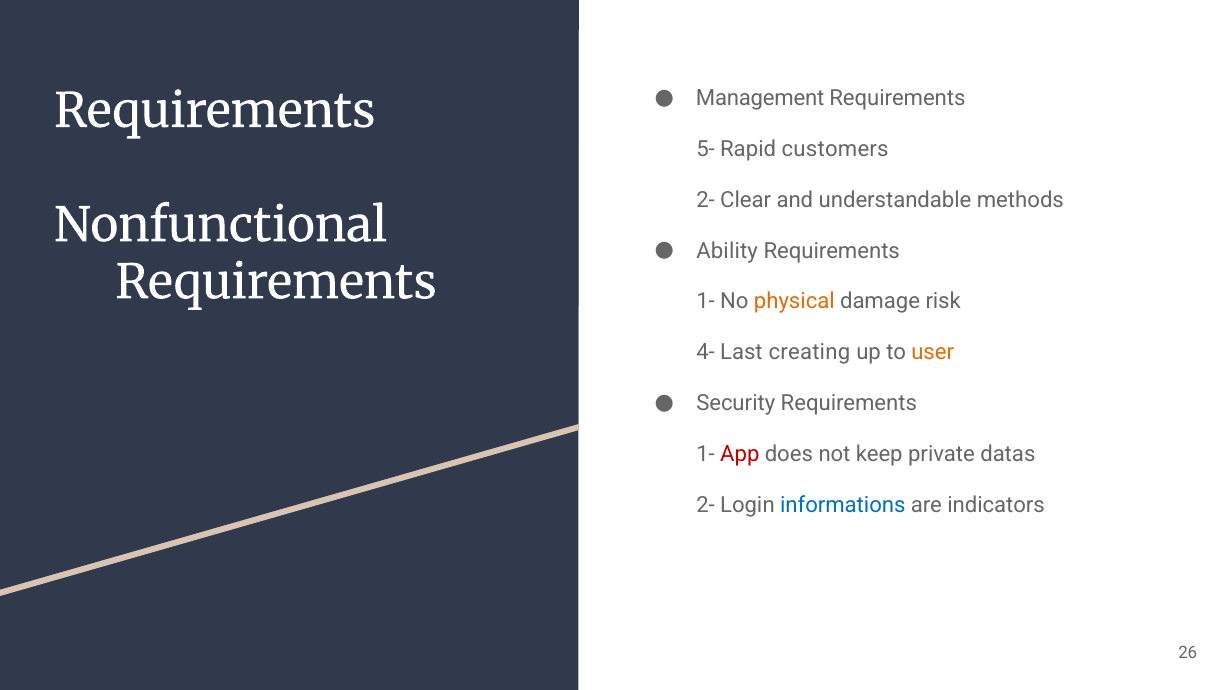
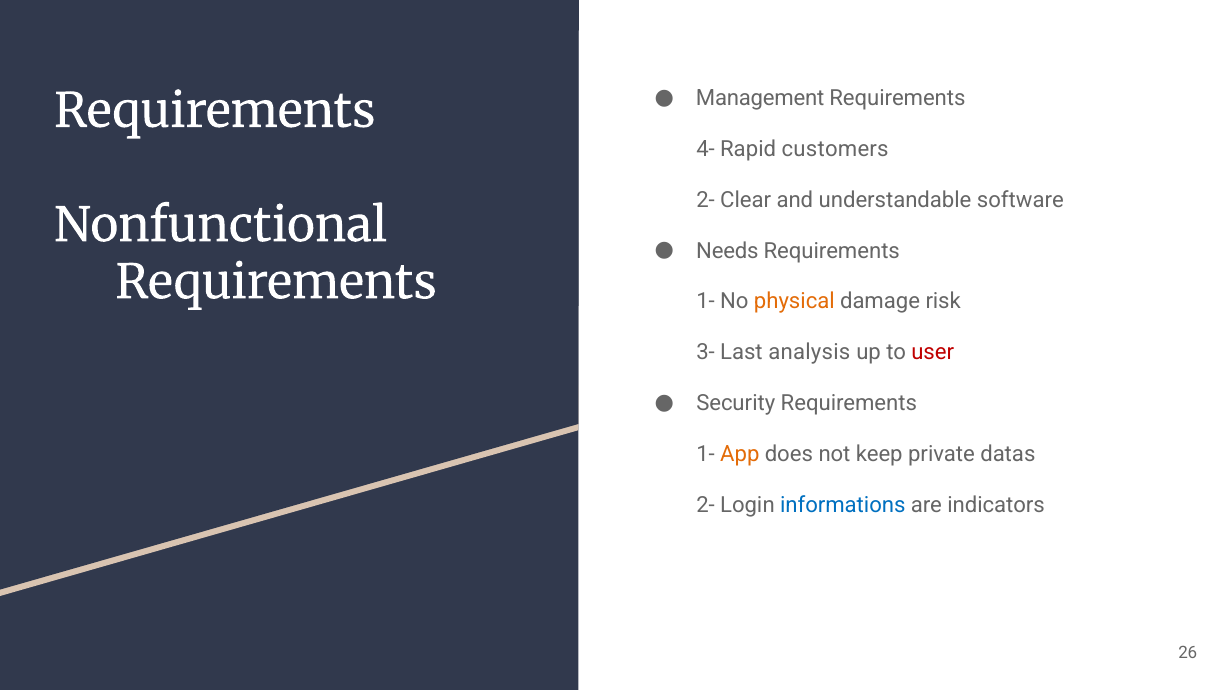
5-: 5- -> 4- (706, 149)
methods: methods -> software (1020, 200)
Ability: Ability -> Needs (727, 251)
4-: 4- -> 3- (706, 352)
creating: creating -> analysis (809, 352)
user colour: orange -> red (933, 352)
App colour: red -> orange (740, 454)
